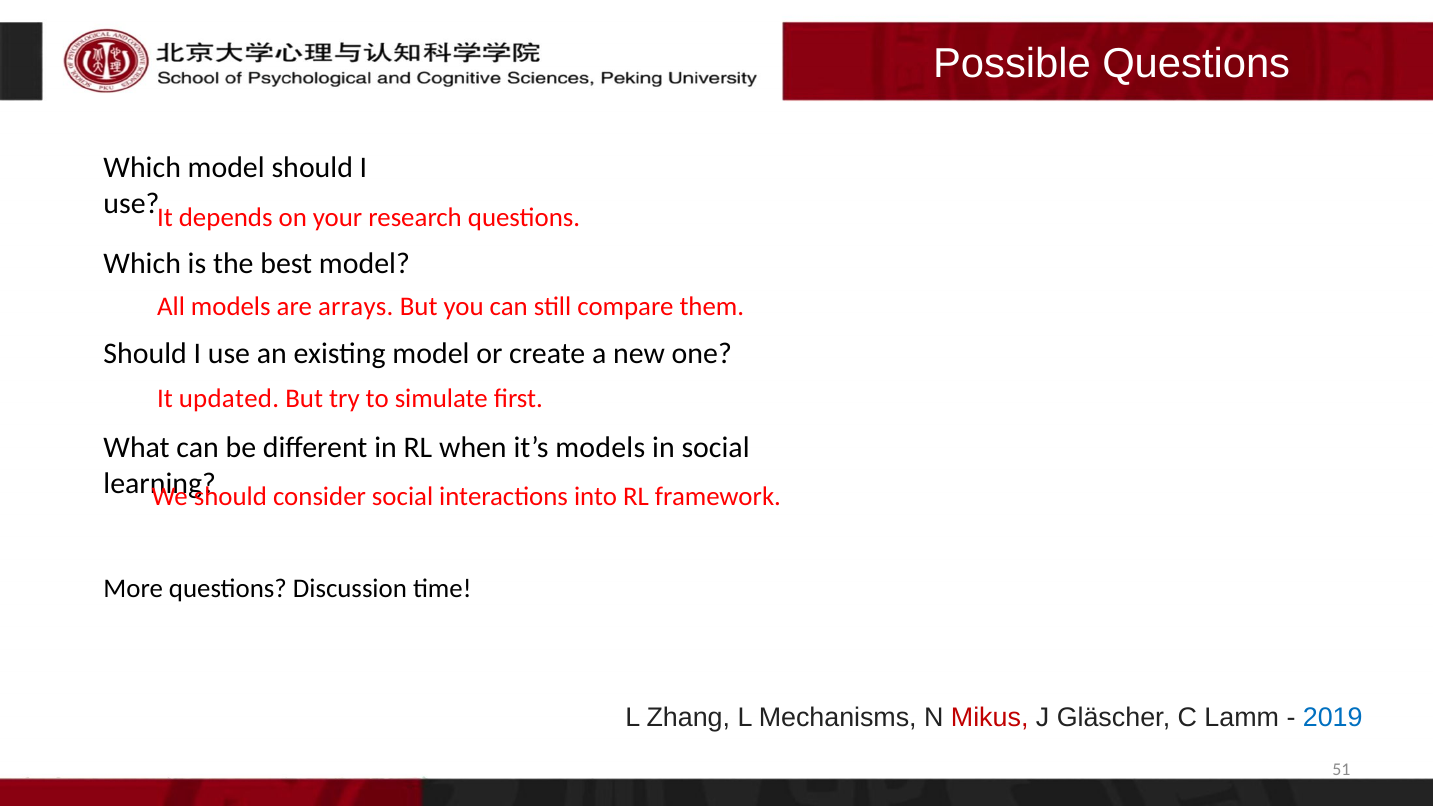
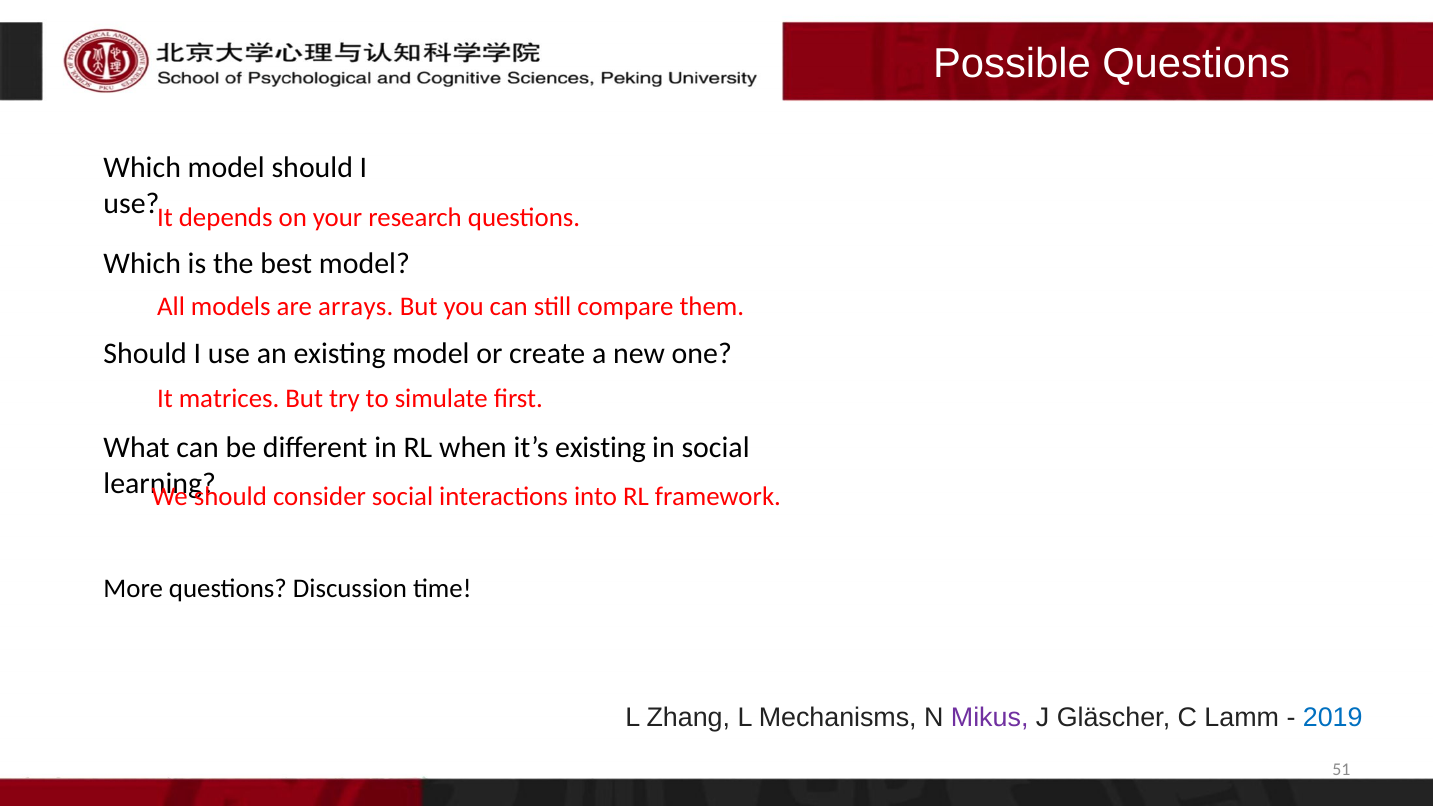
updated: updated -> matrices (229, 399)
it’s models: models -> existing (601, 448)
Mikus colour: red -> purple (990, 718)
